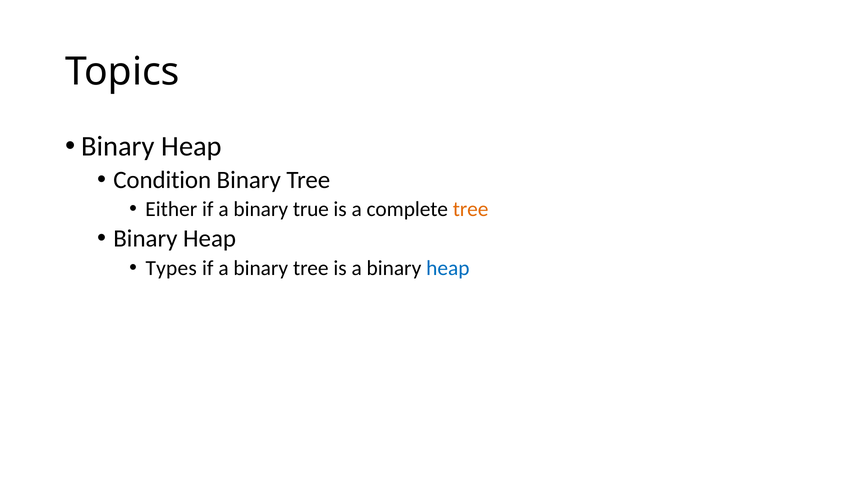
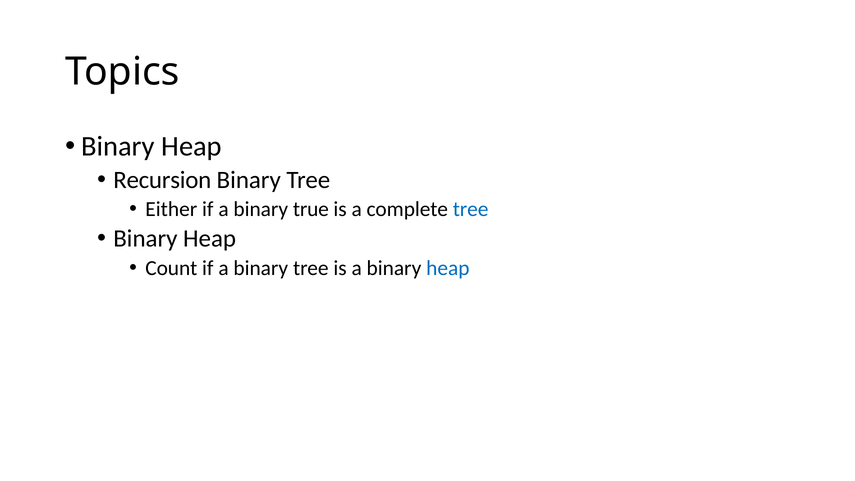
Condition: Condition -> Recursion (162, 180)
tree colour: orange -> blue (471, 209)
Types: Types -> Count (171, 268)
